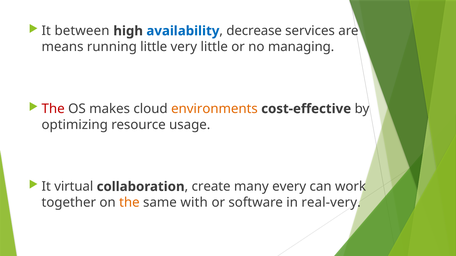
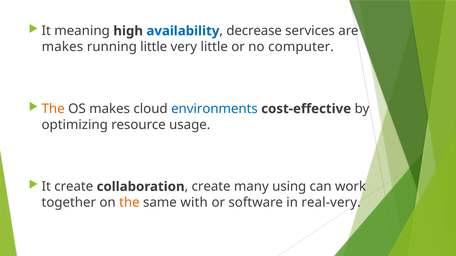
between: between -> meaning (82, 31)
means: means -> makes (62, 47)
managing: managing -> computer (301, 47)
The colour: red -> orange (53, 109)
environments colour: orange -> blue (214, 109)
It virtual: virtual -> create (74, 187)
every: every -> using (289, 187)
